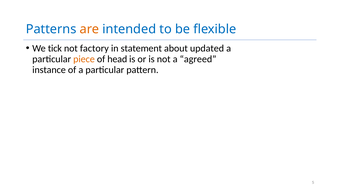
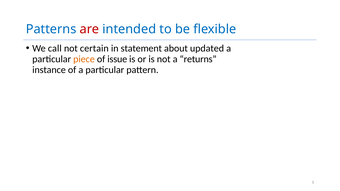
are colour: orange -> red (89, 29)
tick: tick -> call (55, 48)
factory: factory -> certain (94, 48)
head: head -> issue (117, 59)
agreed: agreed -> returns (198, 59)
